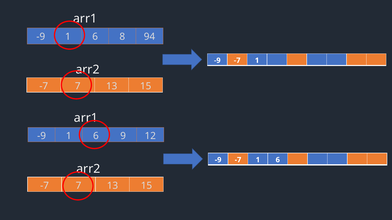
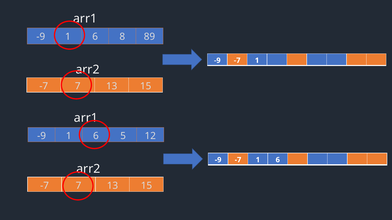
94: 94 -> 89 (149, 37)
9: 9 -> 5 (123, 136)
